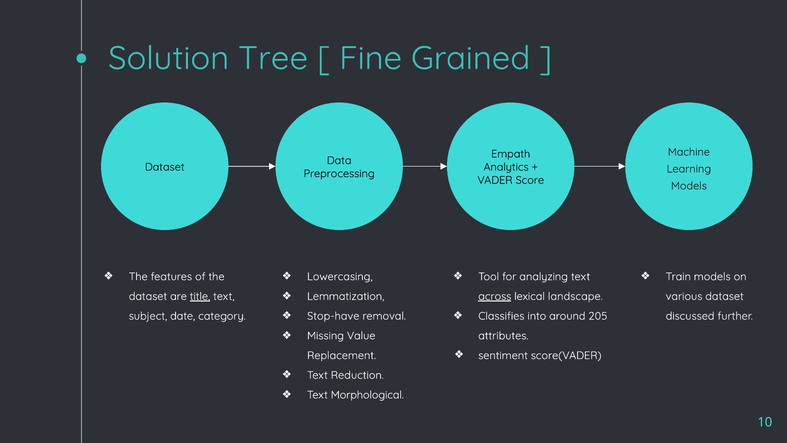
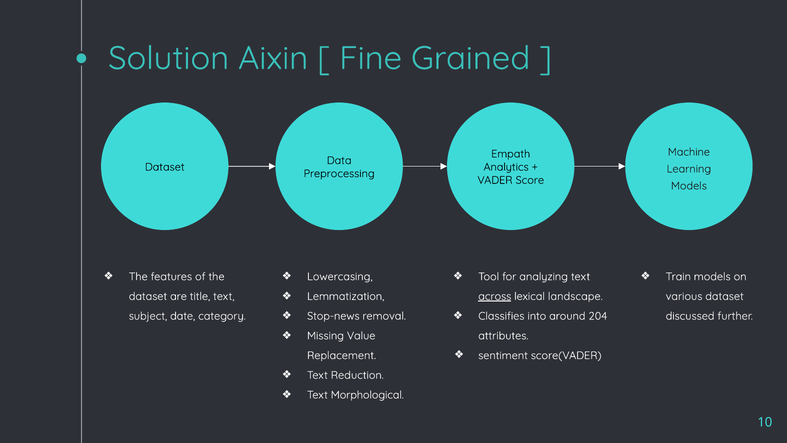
Tree: Tree -> Aixin (273, 58)
title underline: present -> none (200, 296)
Stop-have: Stop-have -> Stop-news (333, 316)
205: 205 -> 204 (598, 316)
